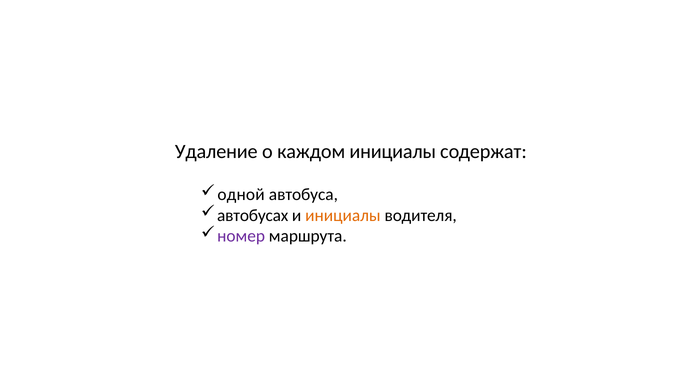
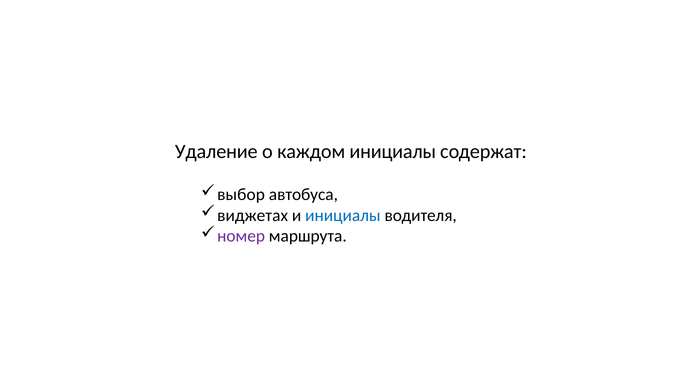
одной: одной -> выбор (241, 195)
автобусах: автобусах -> виджетах (253, 215)
инициалы colour: orange -> blue (343, 215)
